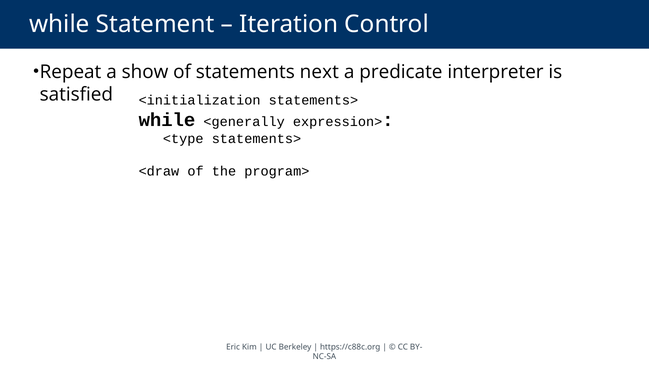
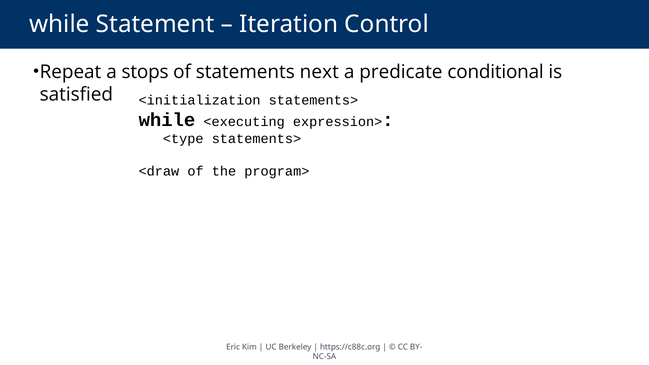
show: show -> stops (145, 72)
interpreter: interpreter -> conditional (496, 72)
<generally: <generally -> <executing (244, 122)
